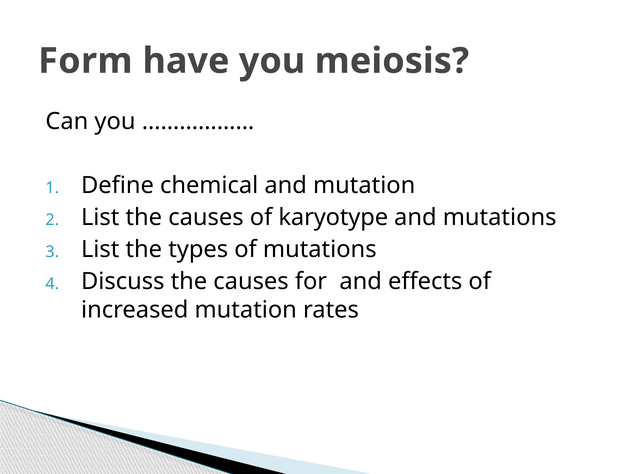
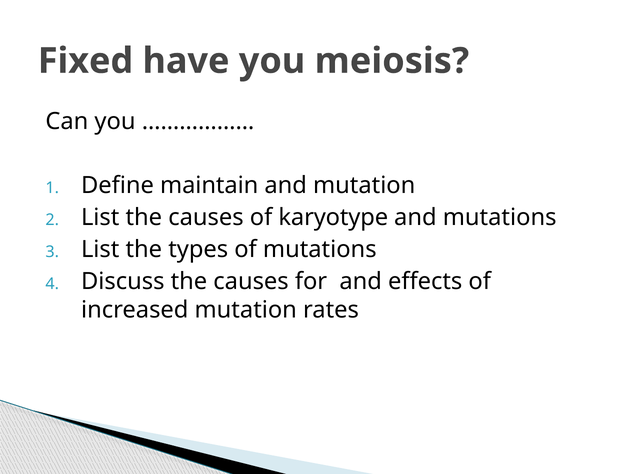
Form: Form -> Fixed (85, 61)
chemical: chemical -> maintain (209, 185)
